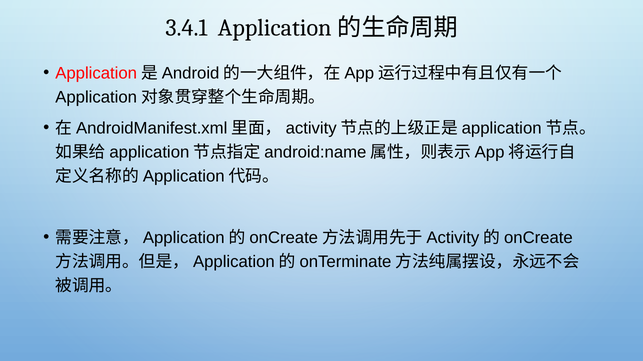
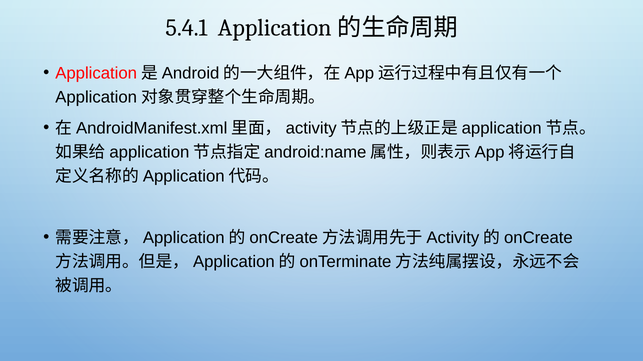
3.4.1: 3.4.1 -> 5.4.1 (186, 28)
